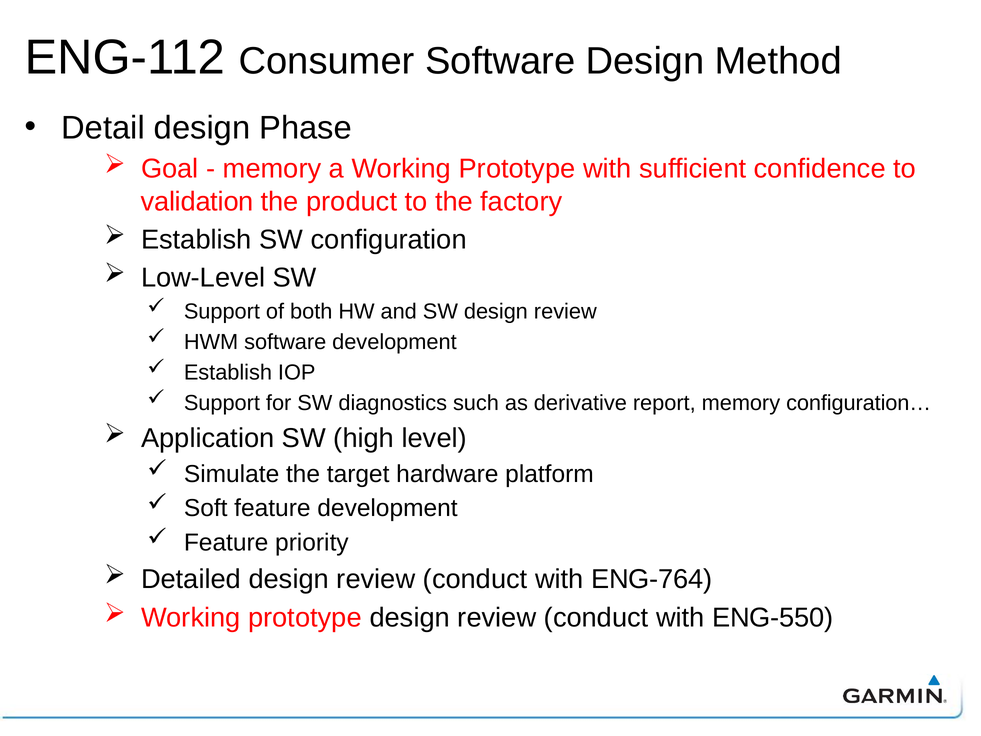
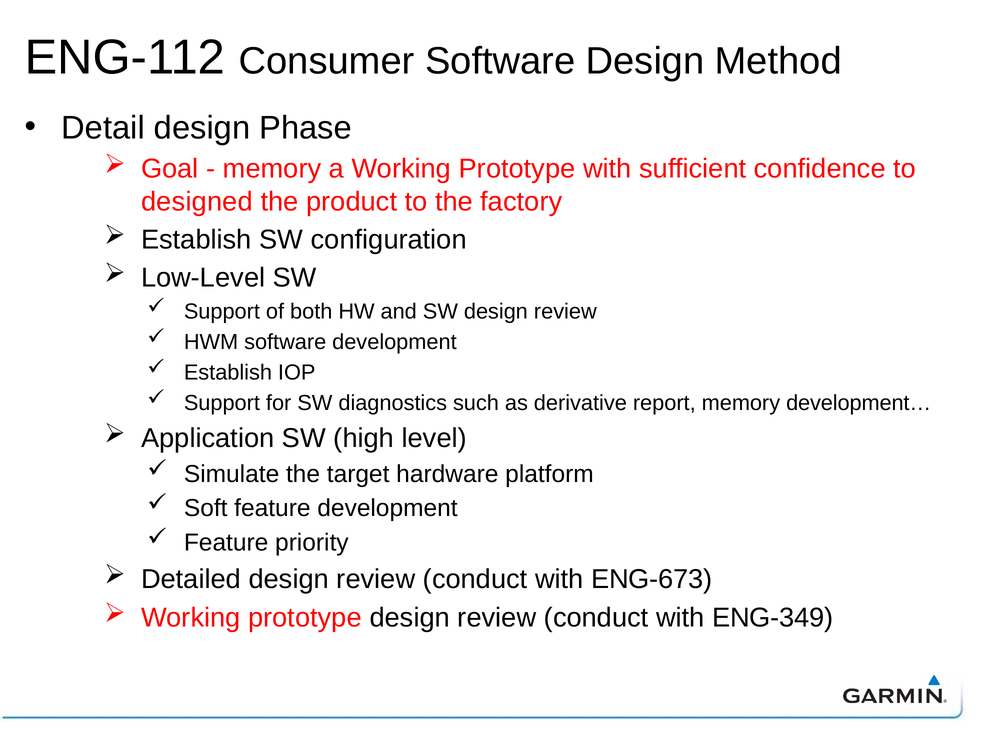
validation: validation -> designed (197, 201)
configuration…: configuration… -> development… (859, 403)
ENG-764: ENG-764 -> ENG-673 (652, 579)
ENG-550: ENG-550 -> ENG-349 (773, 617)
